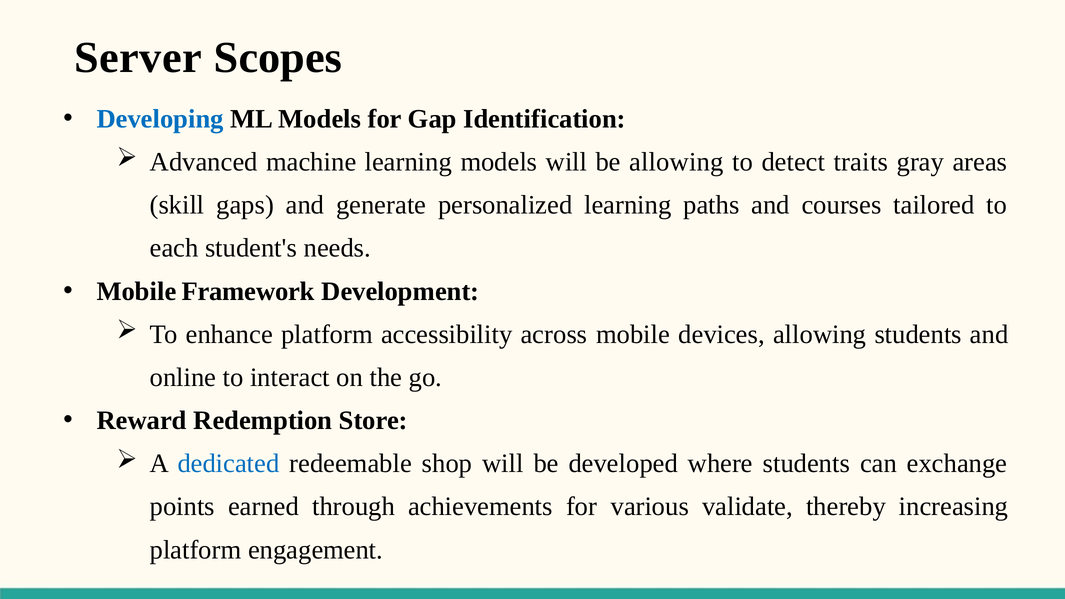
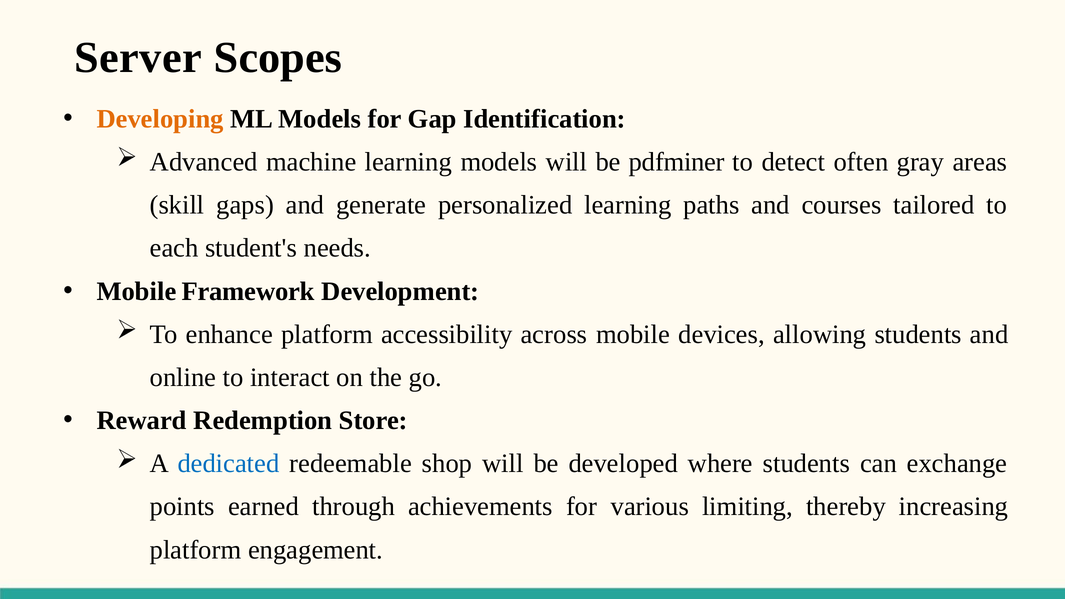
Developing colour: blue -> orange (160, 119)
be allowing: allowing -> pdfminer (677, 162)
traits: traits -> often (861, 162)
validate: validate -> limiting (748, 507)
